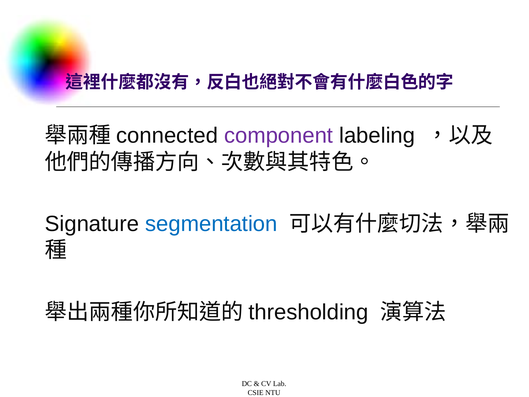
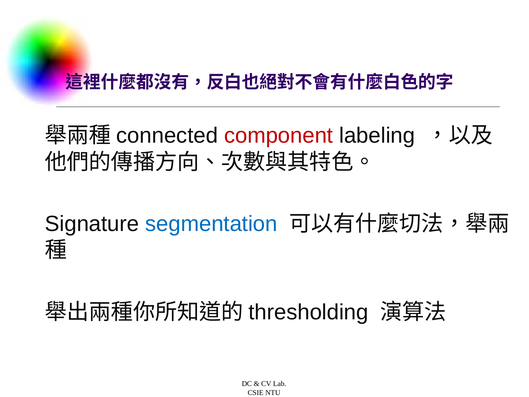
component colour: purple -> red (279, 136)
